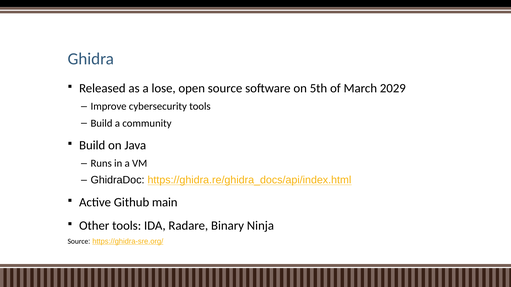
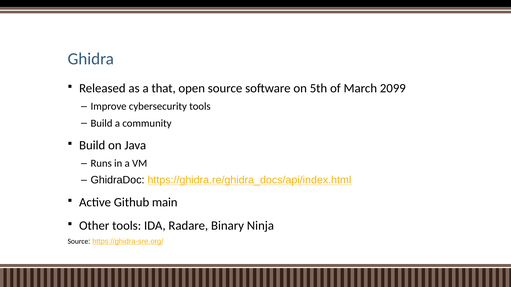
lose: lose -> that (164, 89)
2029: 2029 -> 2099 (393, 89)
